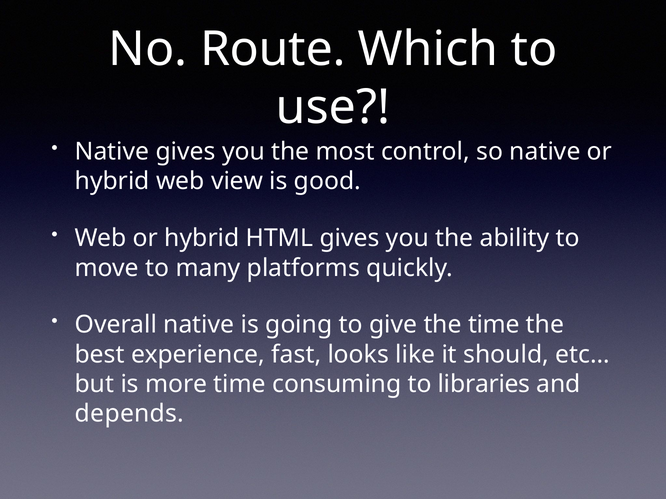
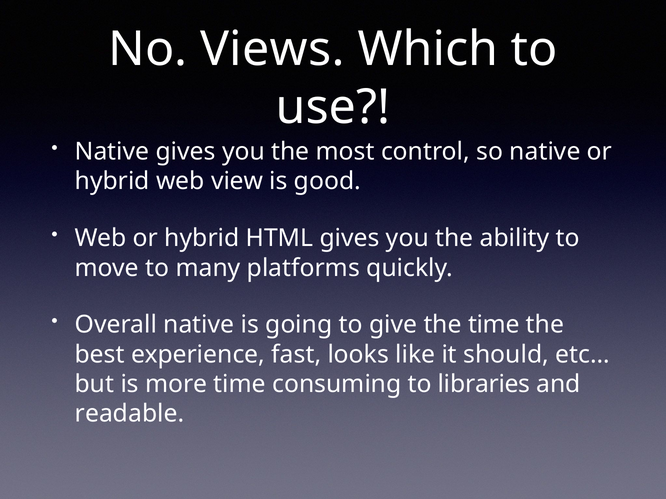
Route: Route -> Views (272, 49)
depends: depends -> readable (130, 414)
